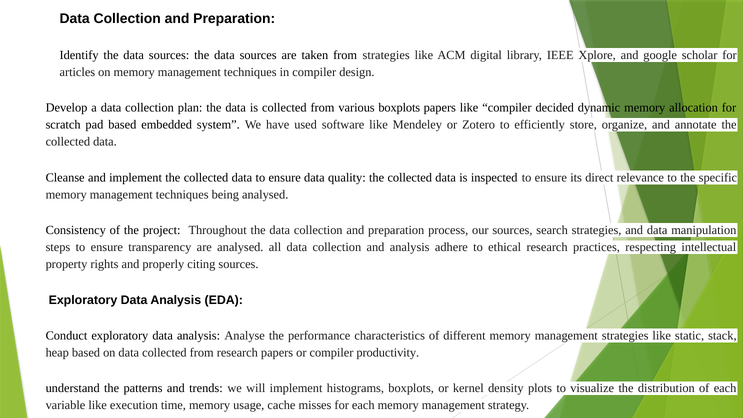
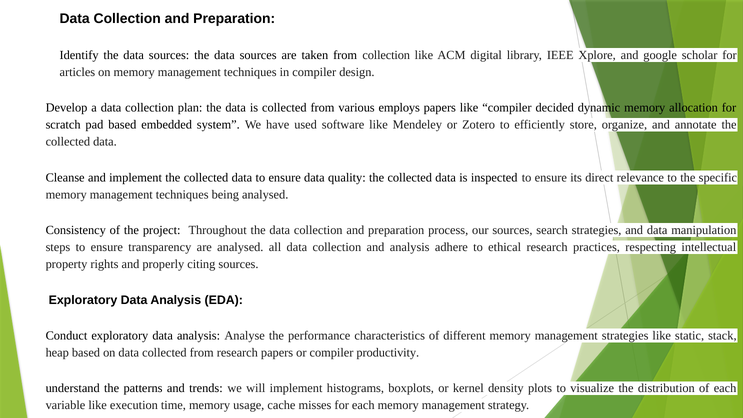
from strategies: strategies -> collection (386, 55)
various boxplots: boxplots -> employs (399, 108)
